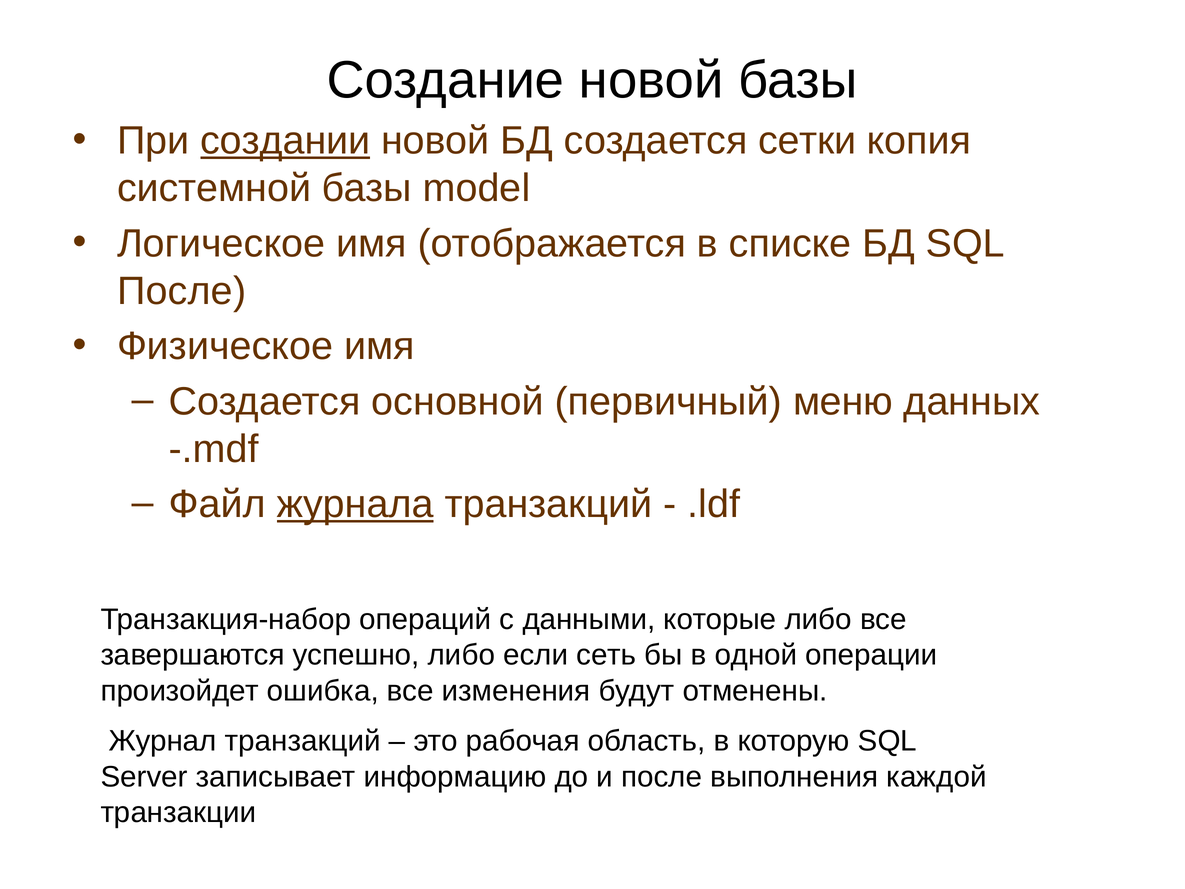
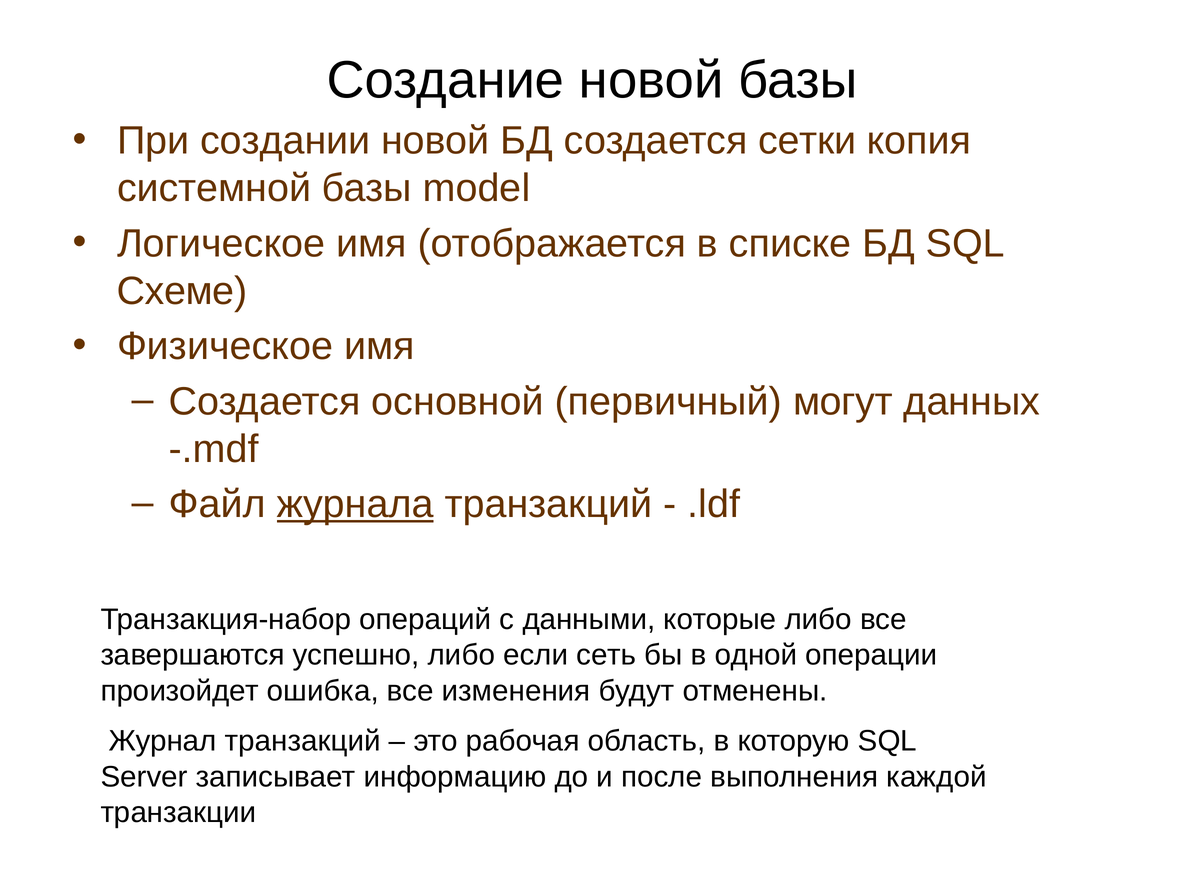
создании underline: present -> none (285, 141)
После: После -> Схеме (182, 291)
меню: меню -> могут (843, 401)
